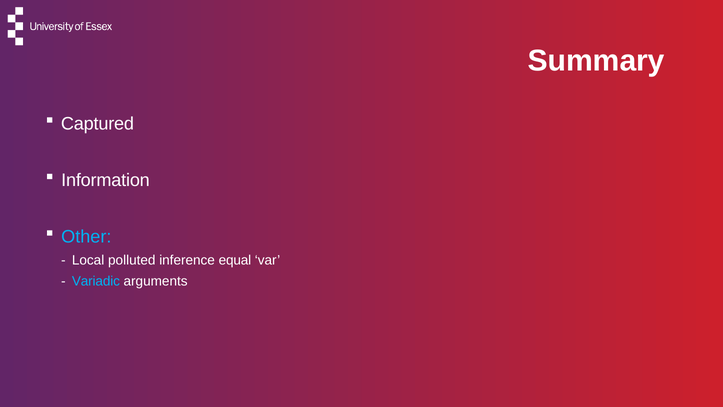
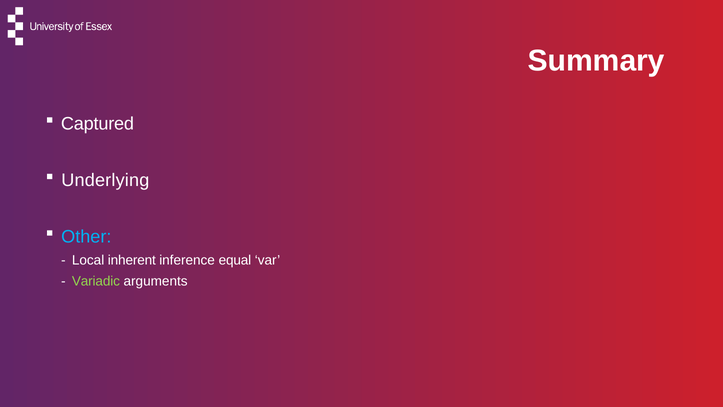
Information: Information -> Underlying (105, 180)
polluted: polluted -> inherent (132, 260)
Variadic colour: light blue -> light green (96, 281)
